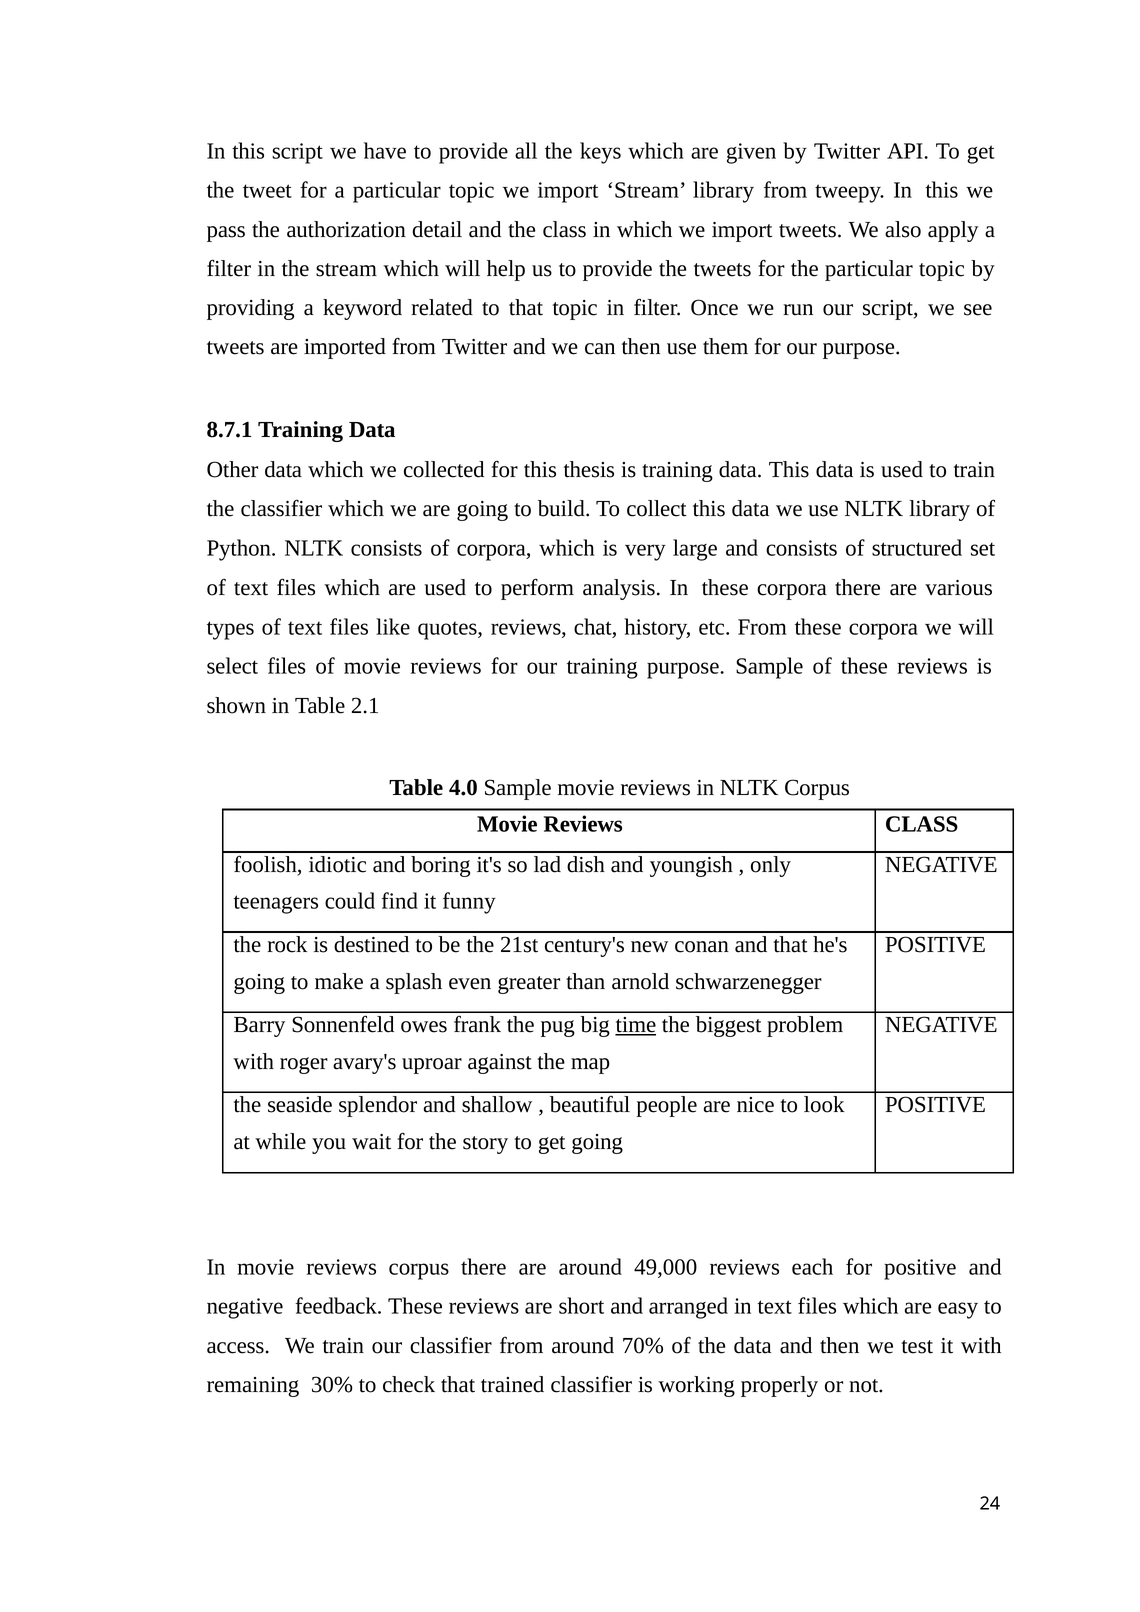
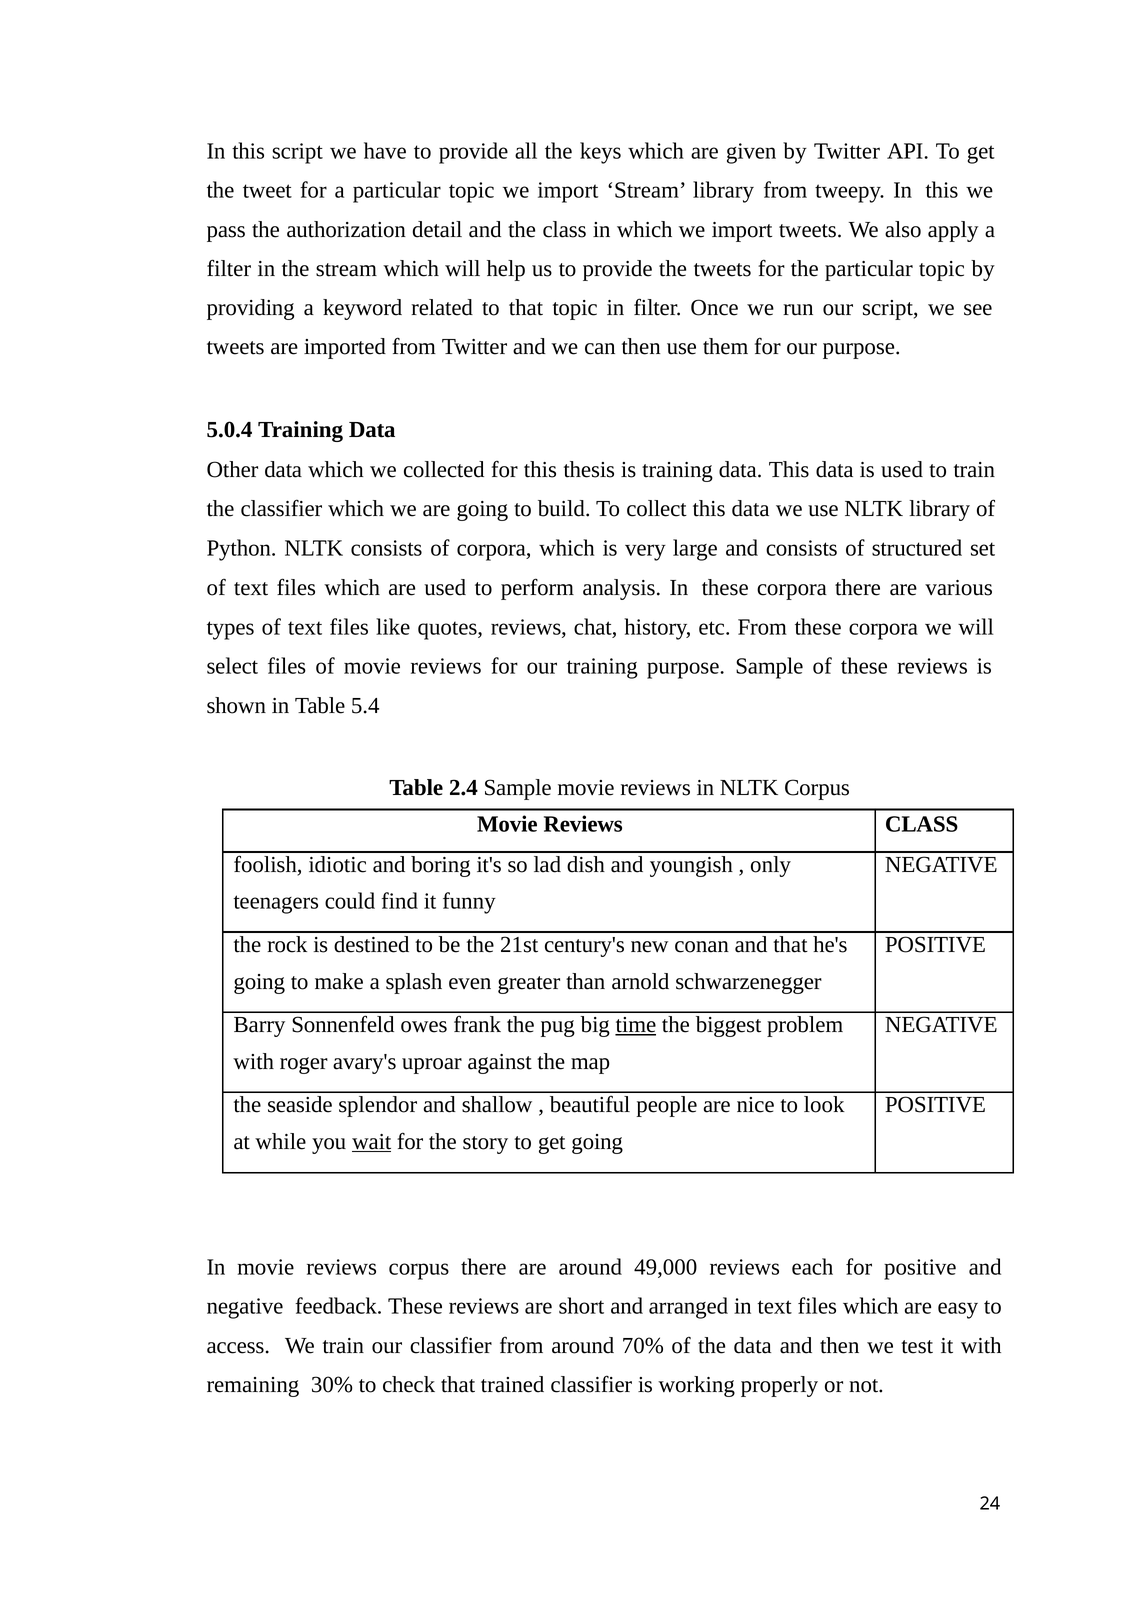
8.7.1: 8.7.1 -> 5.0.4 (229, 429)
2.1: 2.1 -> 5.4 (365, 706)
4.0: 4.0 -> 2.4 (463, 787)
wait underline: none -> present (372, 1141)
